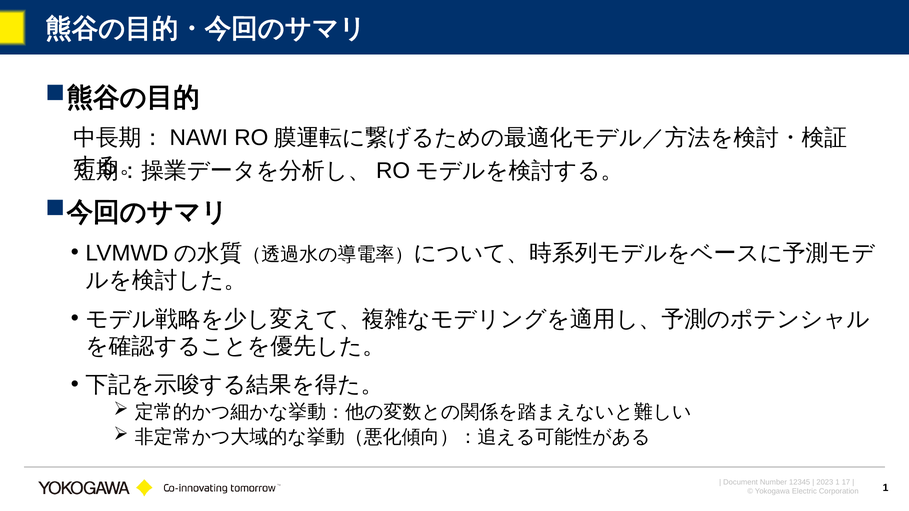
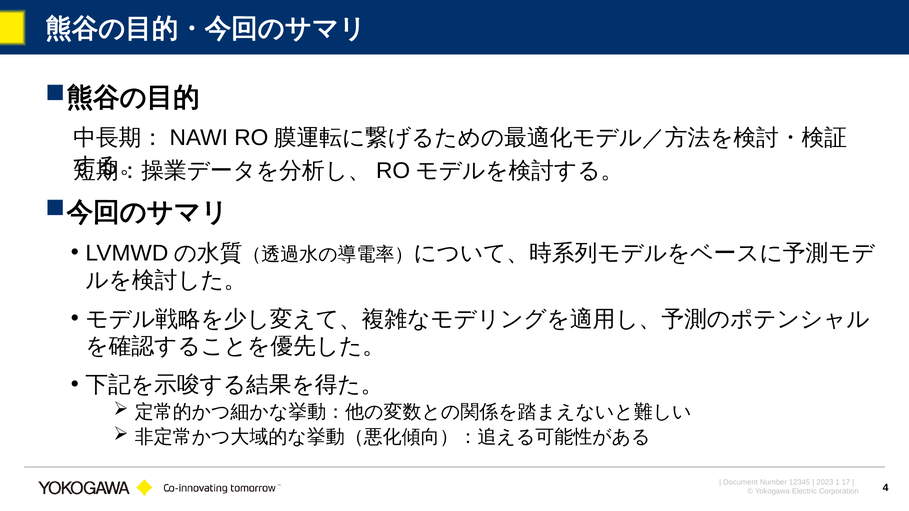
1: 1 -> 4 (886, 488)
